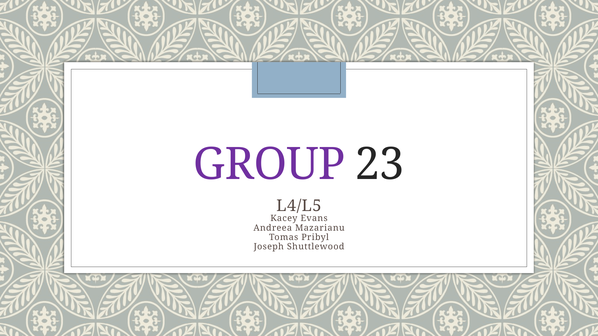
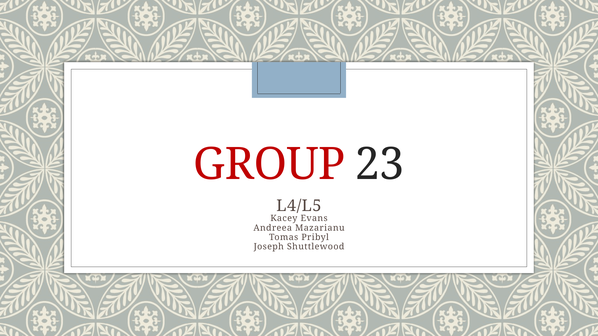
GROUP colour: purple -> red (269, 165)
